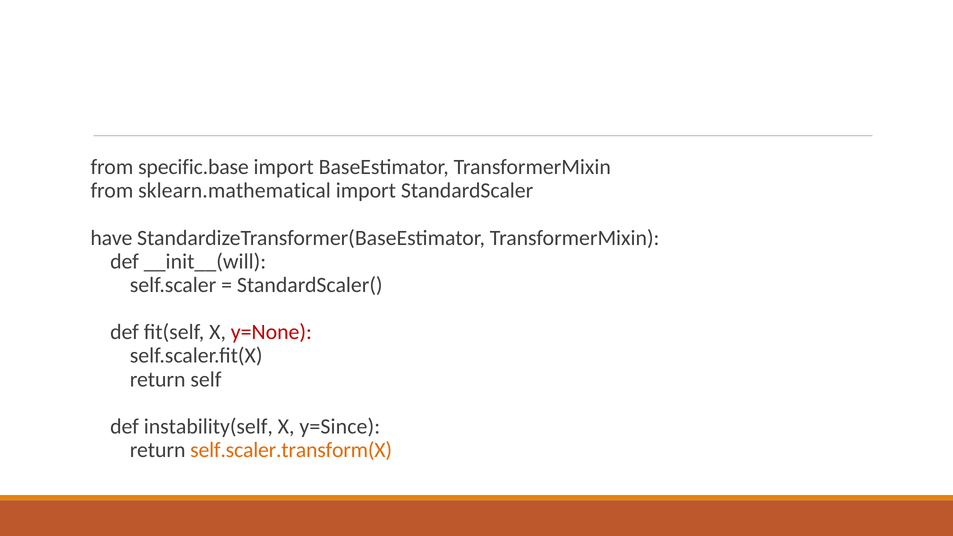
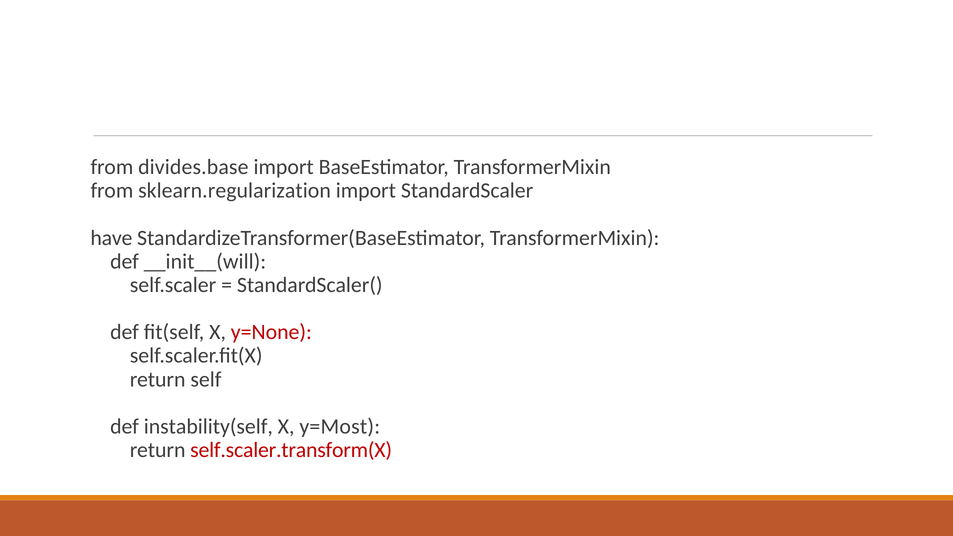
specific.base: specific.base -> divides.base (193, 167)
sklearn.mathematical: sklearn.mathematical -> sklearn.regularization (235, 191)
y=Since: y=Since -> y=Most (340, 427)
self.scaler.transform(X colour: orange -> red (291, 450)
